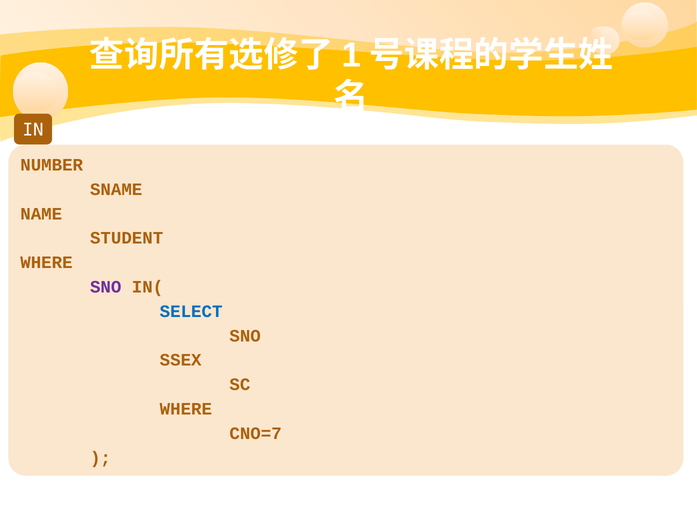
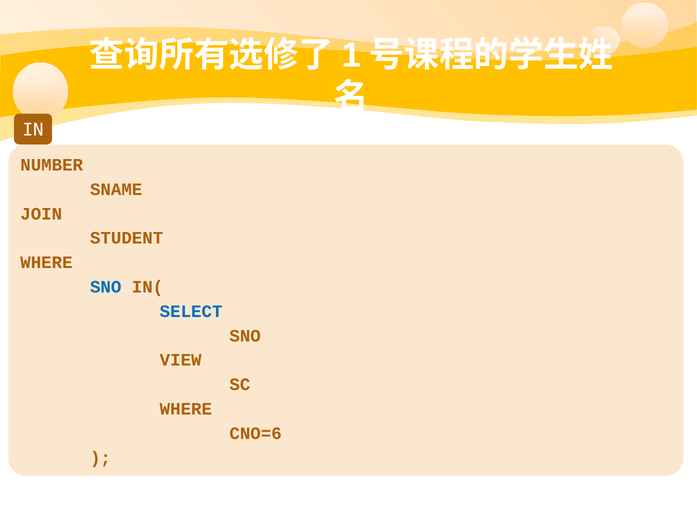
NAME: NAME -> JOIN (41, 214)
SNO colour: purple -> blue (106, 287)
SSEX: SSEX -> VIEW (181, 360)
CNO=7: CNO=7 -> CNO=6 (256, 433)
